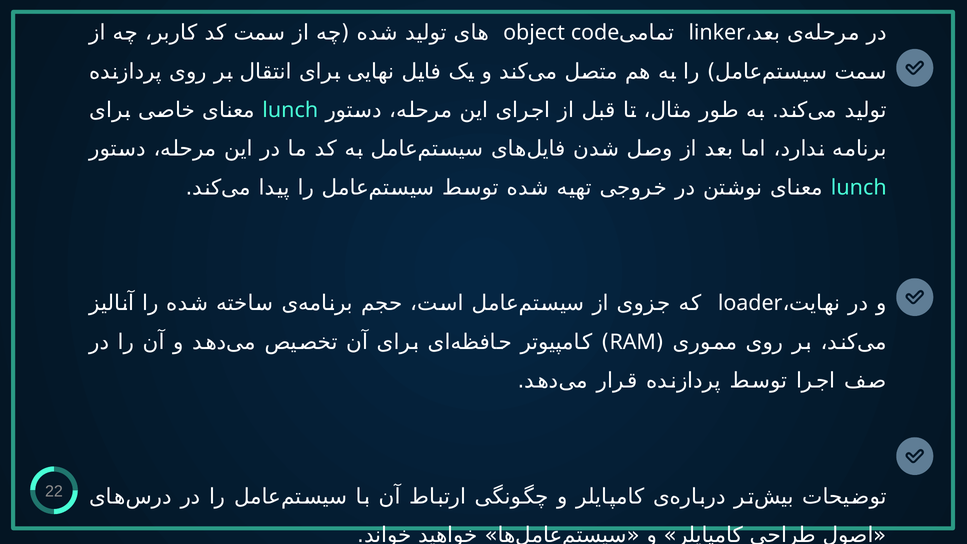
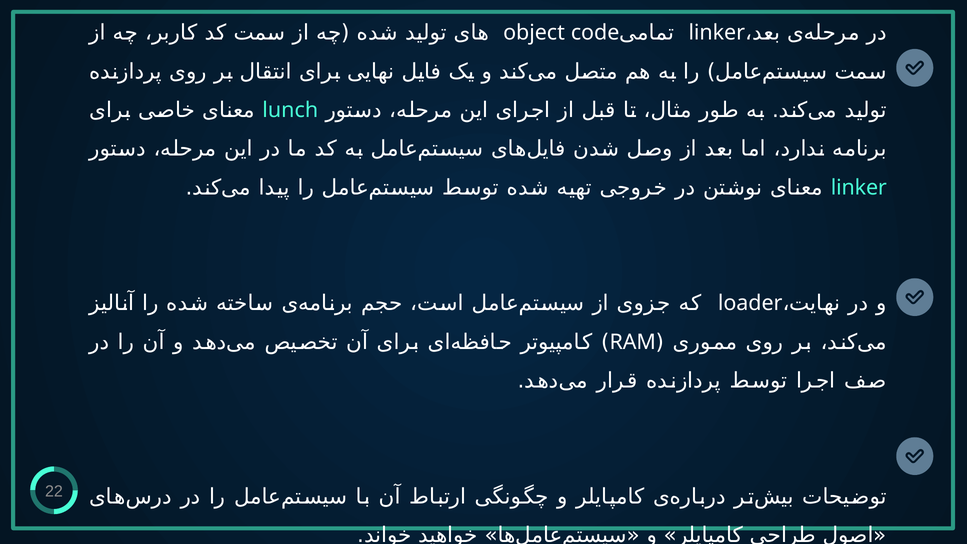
lunch: lunch -> linker (859, 187)
